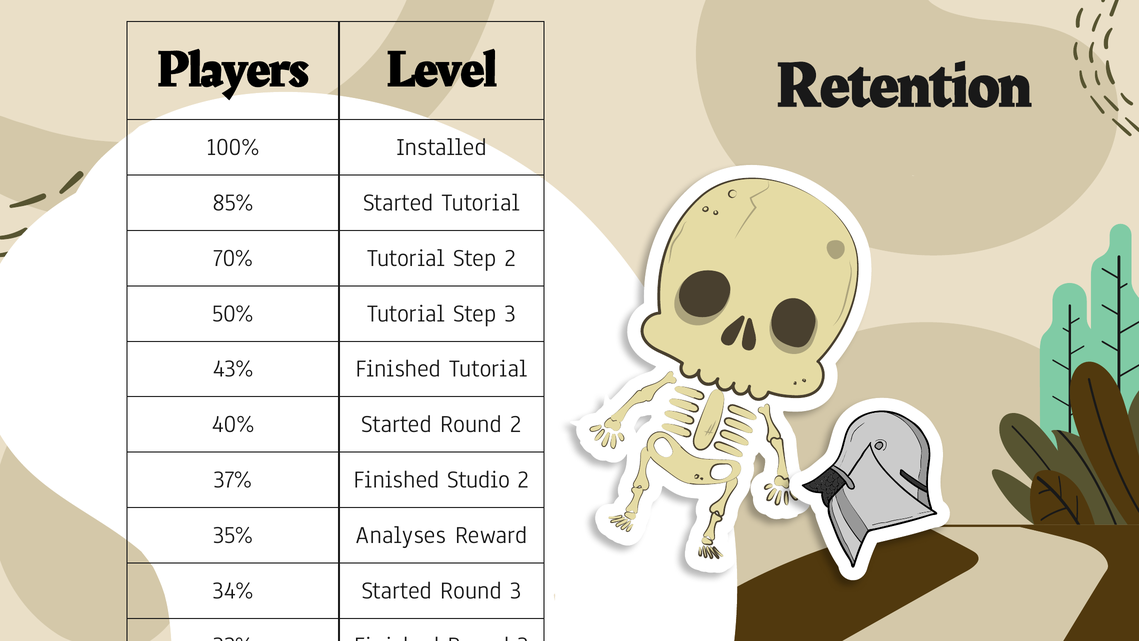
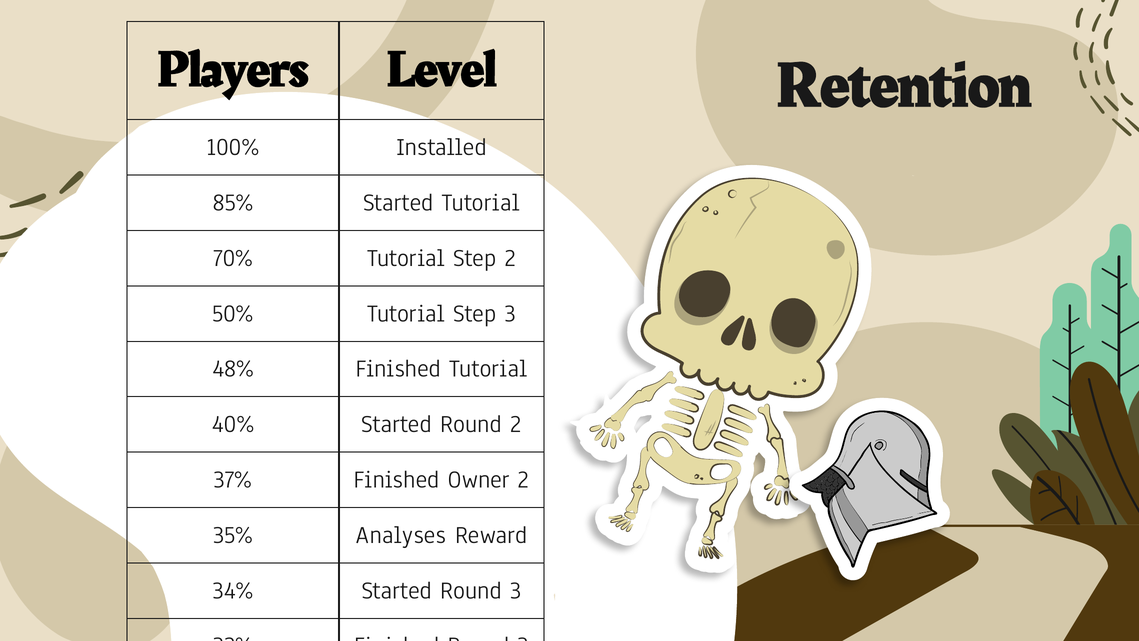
43%: 43% -> 48% (233, 368)
Studio: Studio -> Owner (479, 479)
